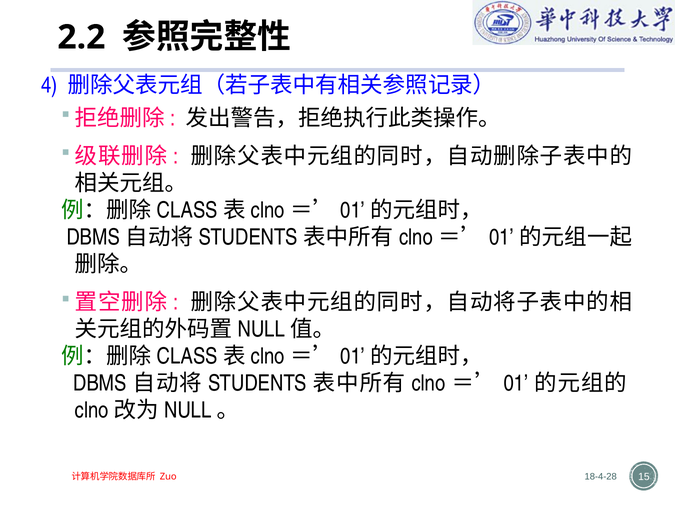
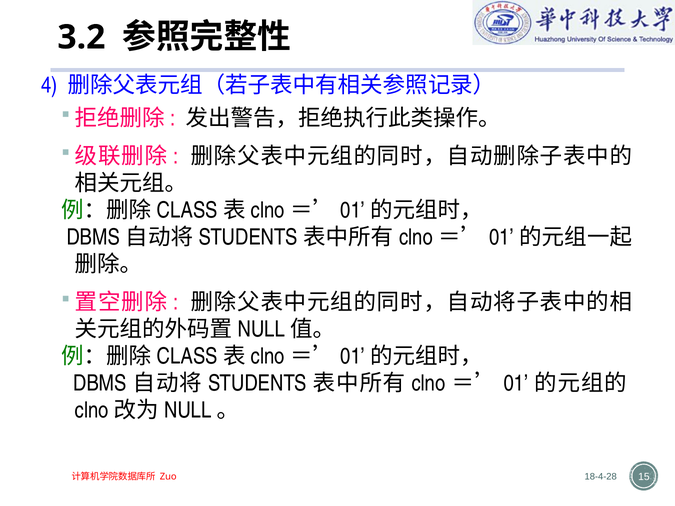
2.2: 2.2 -> 3.2 (81, 37)
